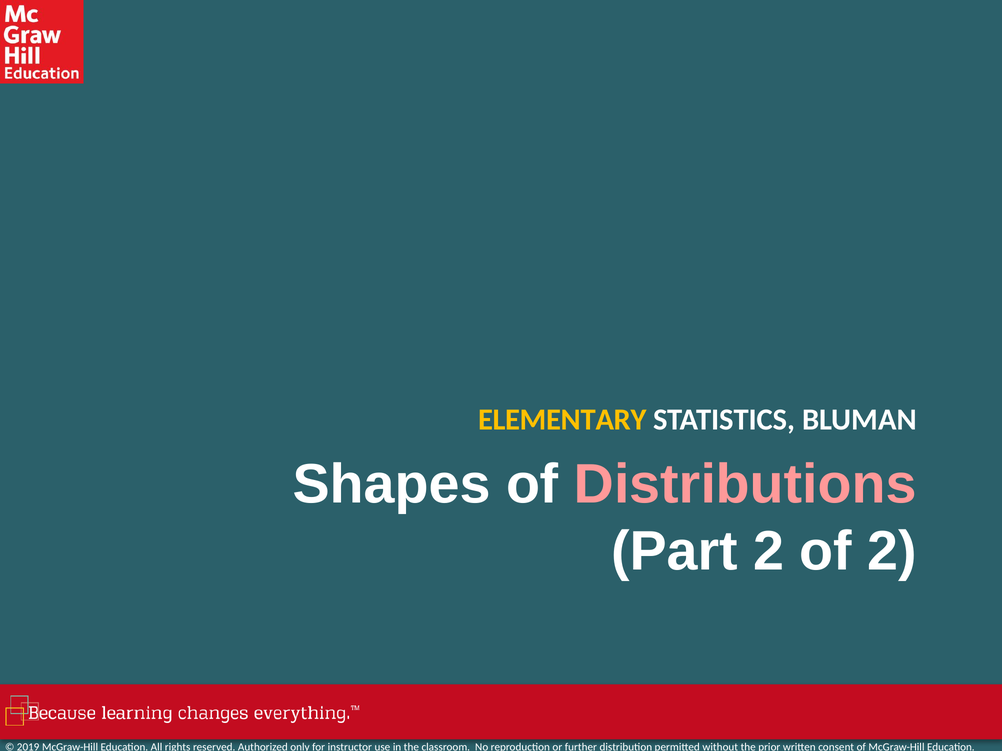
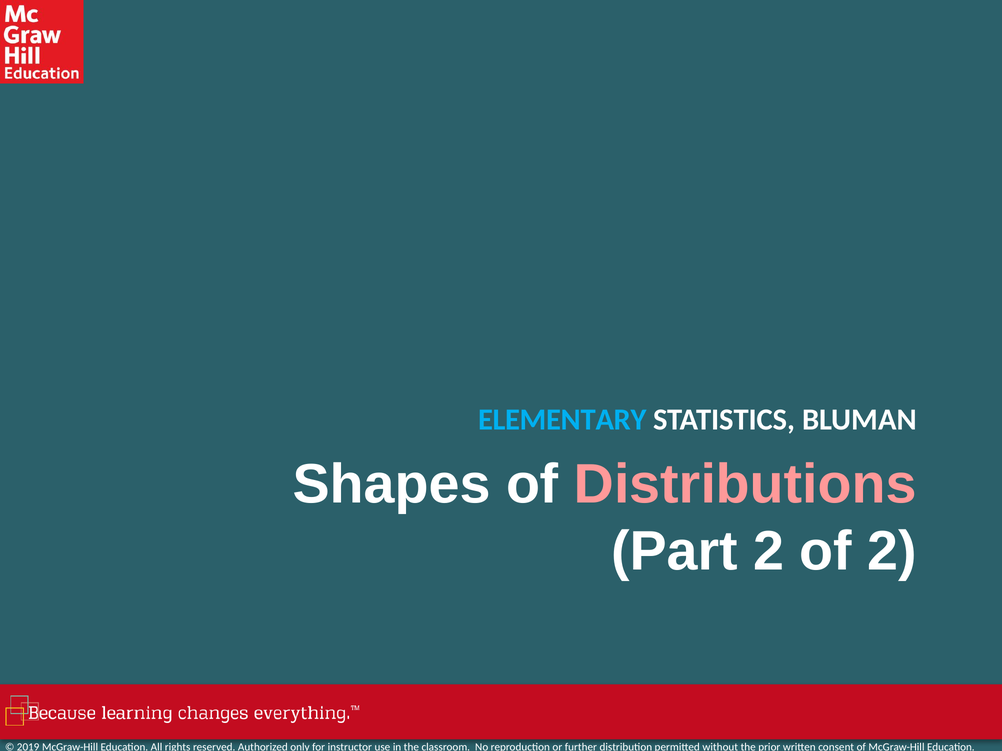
ELEMENTARY colour: yellow -> light blue (562, 420)
